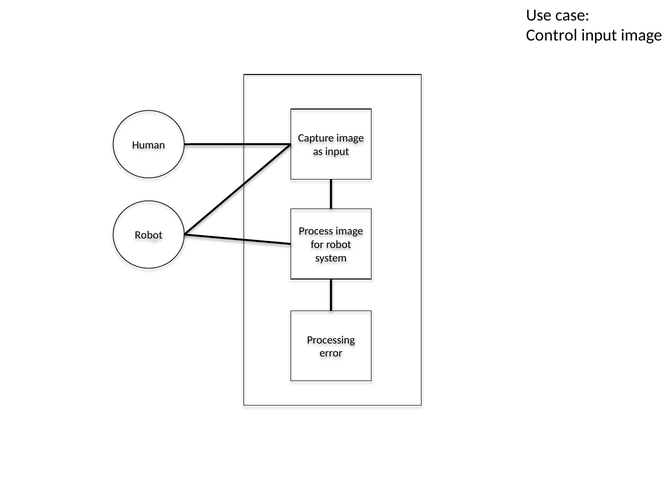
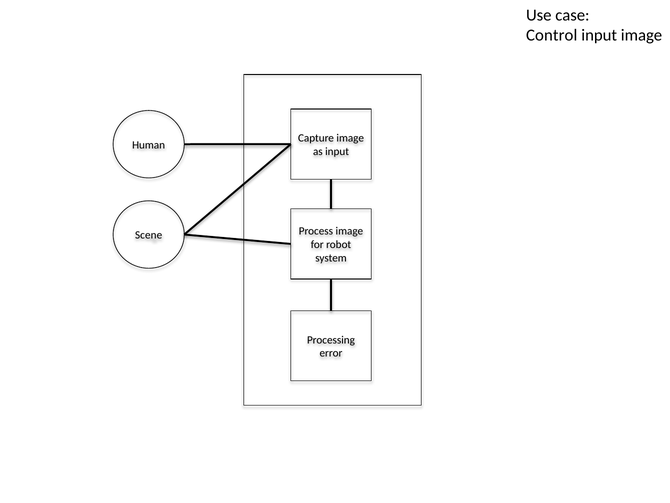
Robot: Robot -> Scene (149, 235)
